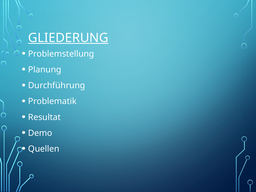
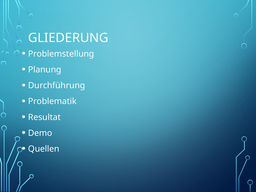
GLIEDERUNG underline: present -> none (68, 38)
